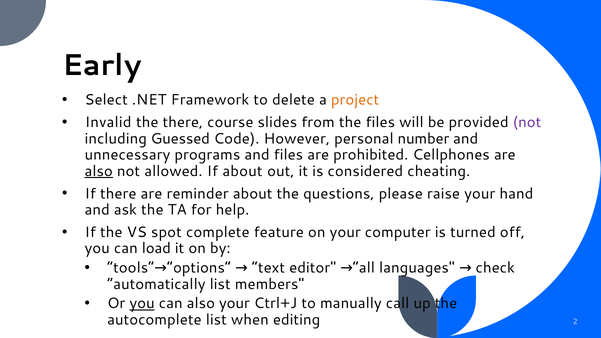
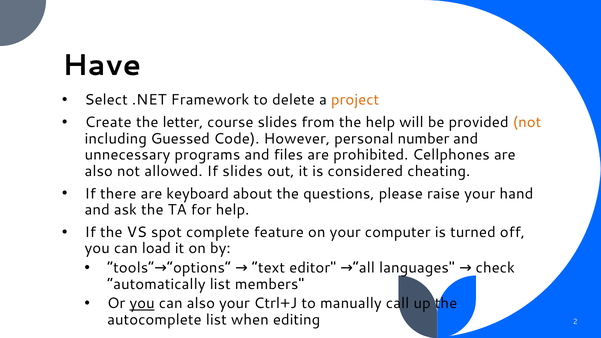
Early: Early -> Have (102, 65)
Invalid: Invalid -> Create (108, 123)
the there: there -> letter (183, 123)
the files: files -> help (380, 123)
not colour: purple -> orange (527, 123)
also underline: present -> none (99, 171)
If about: about -> slides (243, 171)
reminder: reminder -> keyboard (198, 194)
